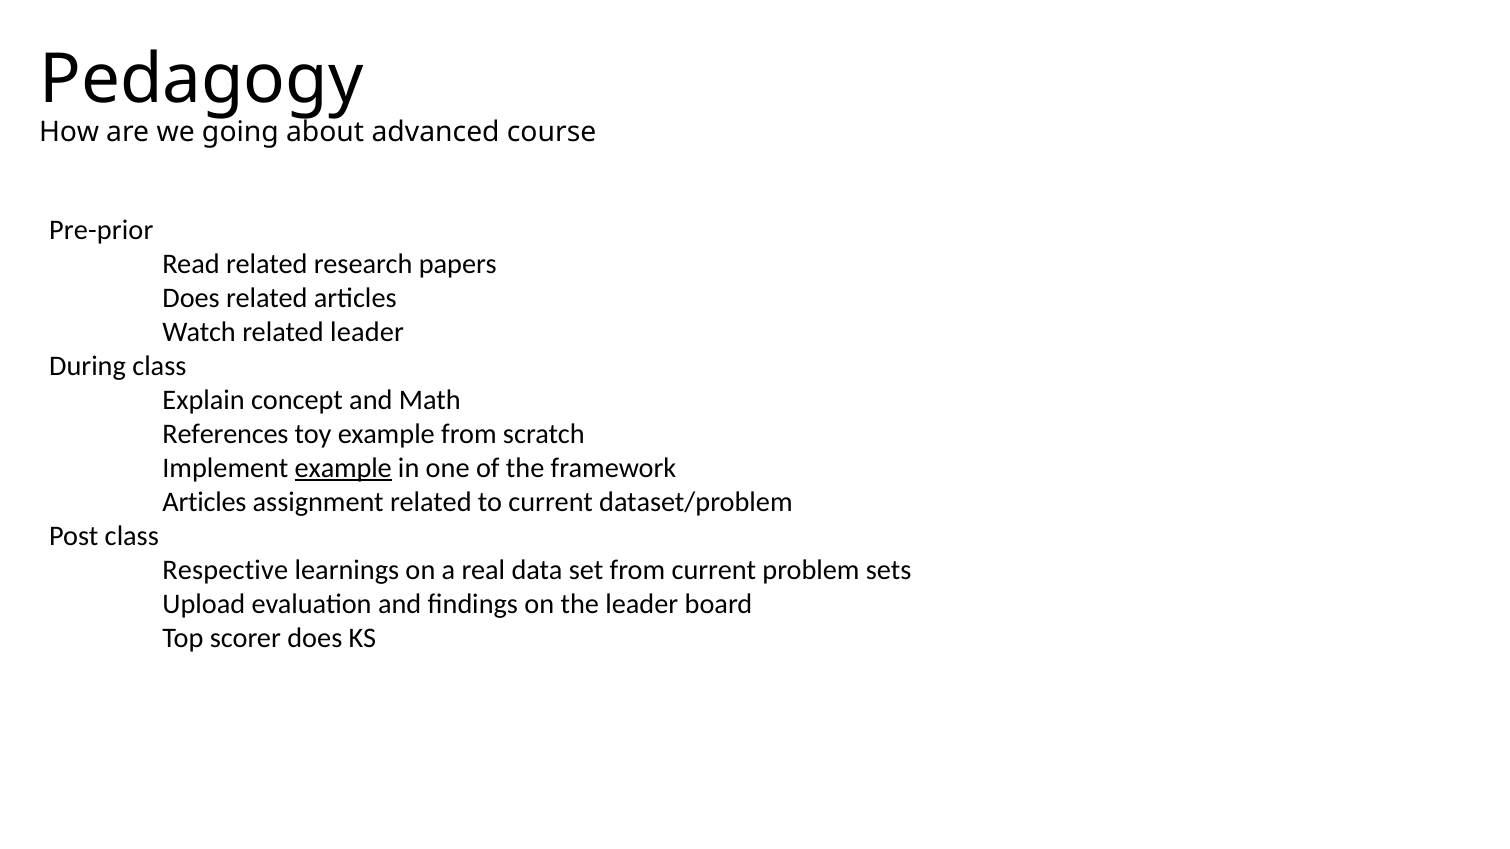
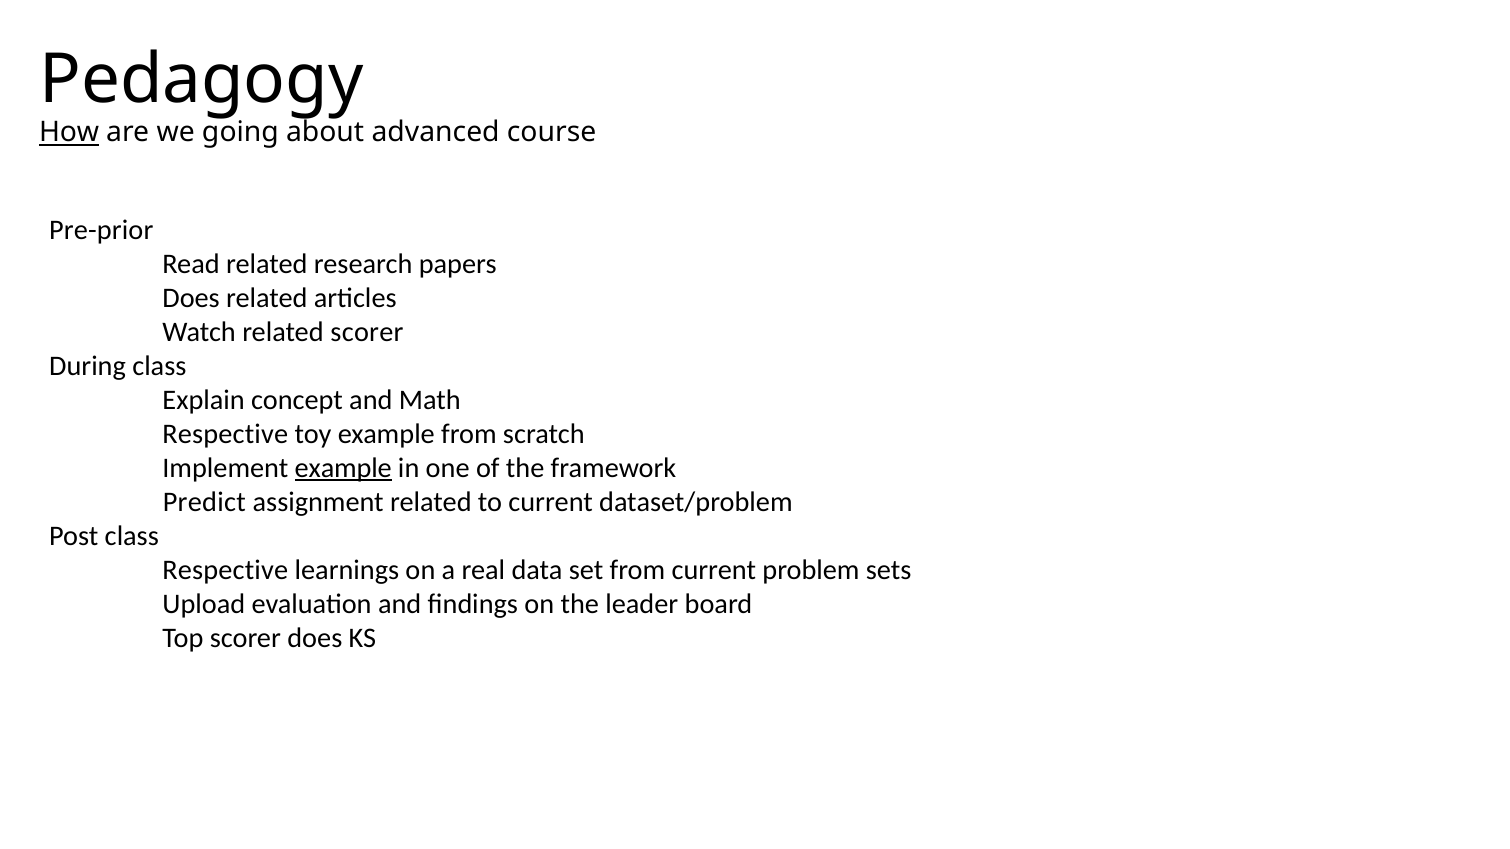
How underline: none -> present (69, 133)
related leader: leader -> scorer (367, 332)
References: References -> Respective (225, 434)
Articles: Articles -> Predict (204, 502)
